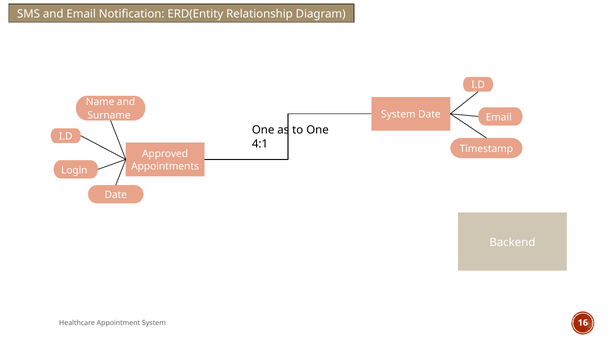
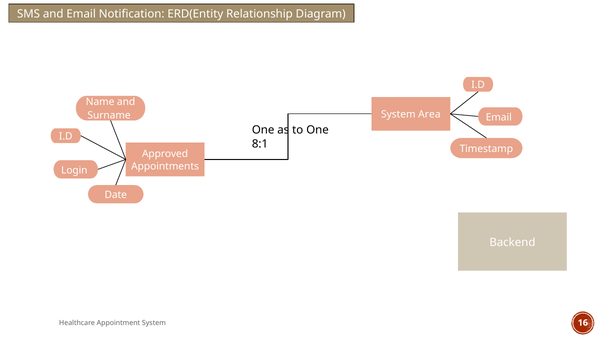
System Date: Date -> Area (429, 115)
4:1: 4:1 -> 8:1 (260, 144)
